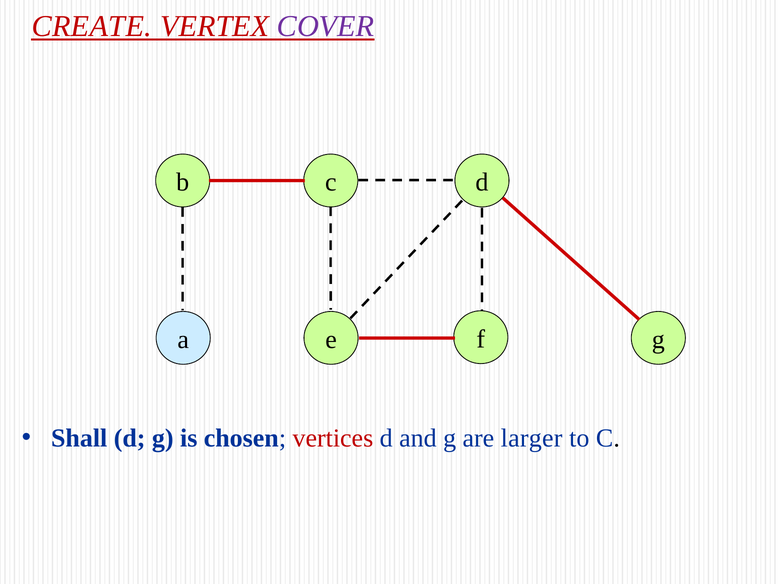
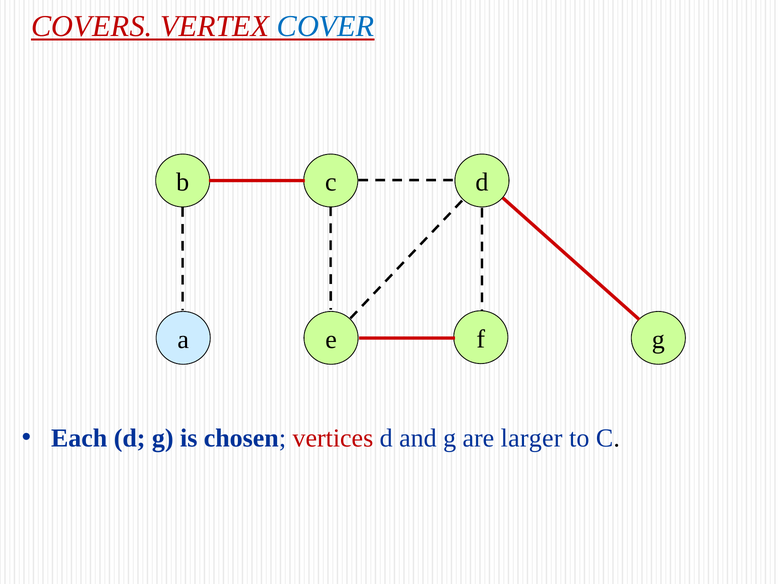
CREATE: CREATE -> COVERS (92, 26)
COVER colour: purple -> blue (326, 26)
Shall: Shall -> Each (79, 438)
